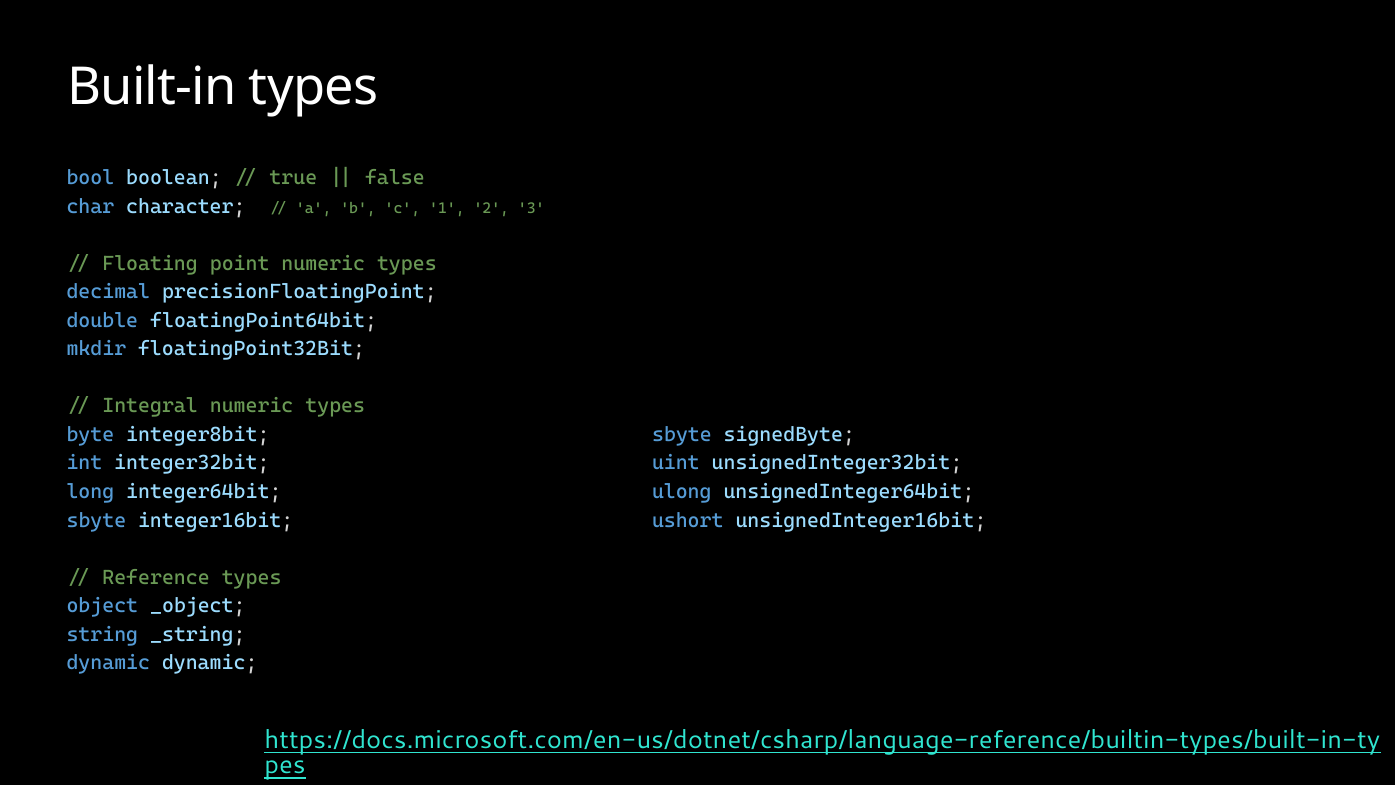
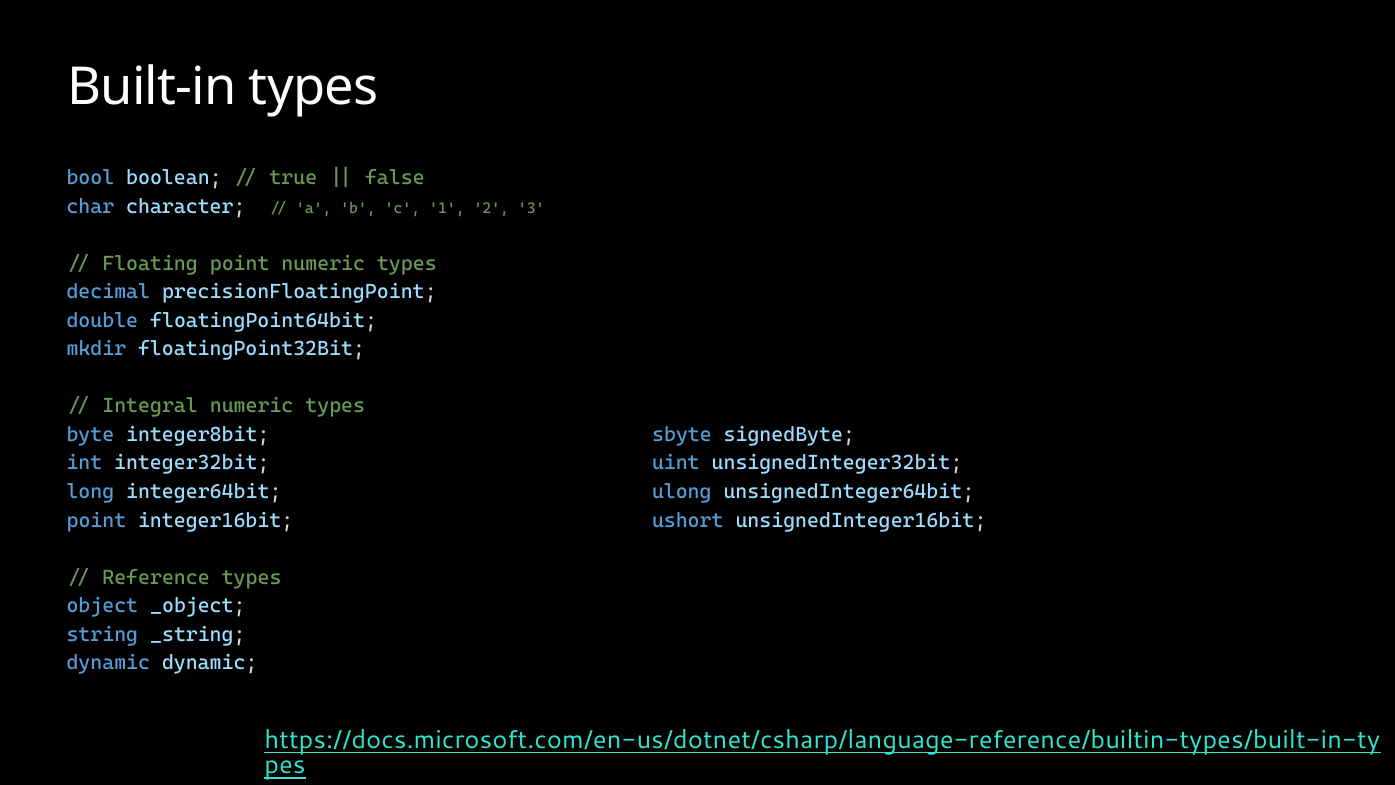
sbyte: sbyte -> point (96, 520)
